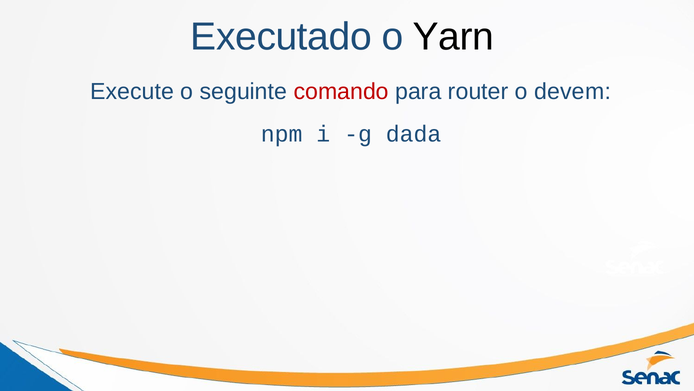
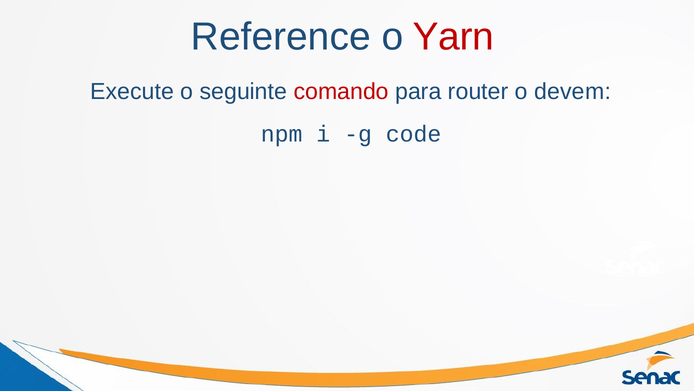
Executado: Executado -> Reference (281, 37)
Yarn colour: black -> red (453, 37)
dada: dada -> code (414, 134)
